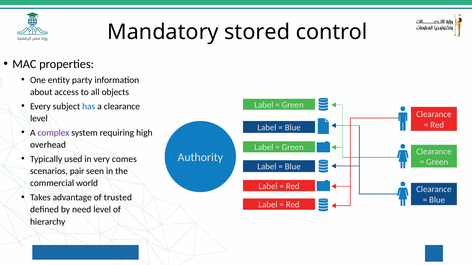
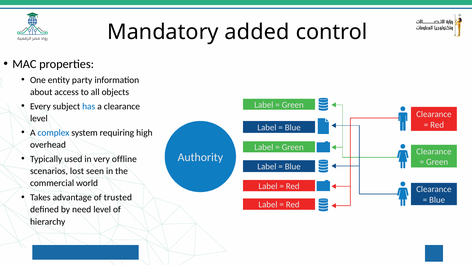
stored: stored -> added (257, 32)
complex colour: purple -> blue (53, 133)
comes: comes -> offline (124, 159)
pair: pair -> lost (77, 171)
